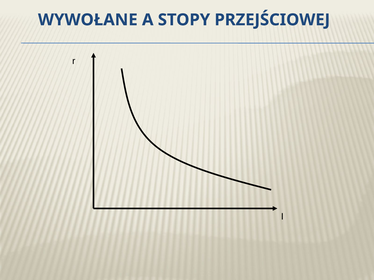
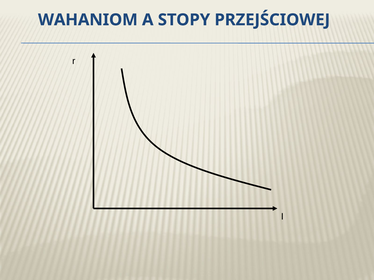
WYWOŁANE: WYWOŁANE -> WAHANIOM (88, 20)
